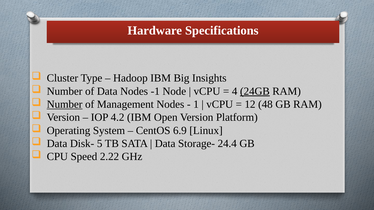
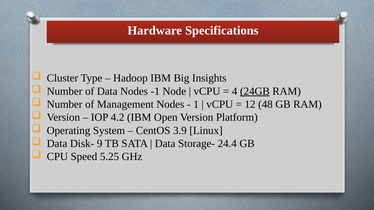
Number underline: present -> none (65, 104)
6.9: 6.9 -> 3.9 (180, 131)
5: 5 -> 9 (100, 144)
2.22: 2.22 -> 5.25 (110, 157)
